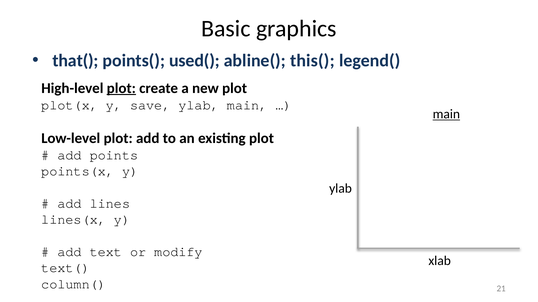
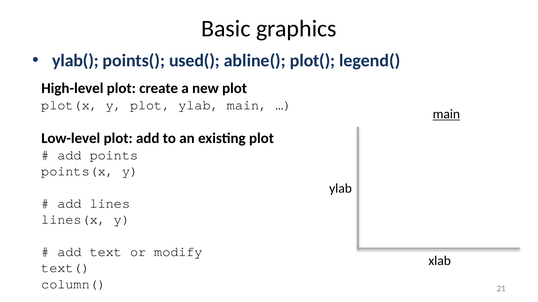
that(: that( -> ylab( (76, 61)
this(: this( -> plot( (313, 61)
plot underline: present -> none (121, 88)
y save: save -> plot (150, 105)
